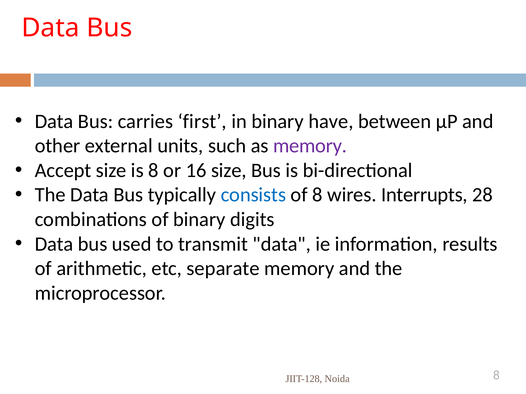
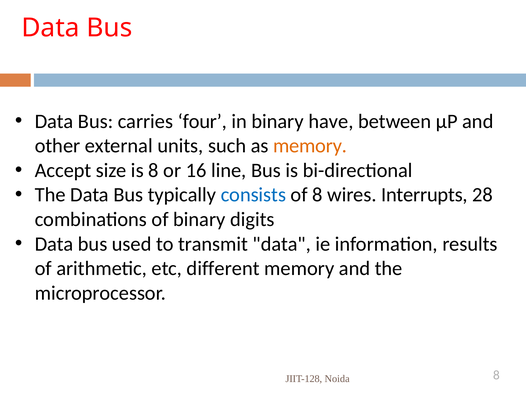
first: first -> four (202, 121)
memory colour: purple -> orange (310, 146)
16 size: size -> line (229, 171)
separate: separate -> different (223, 269)
